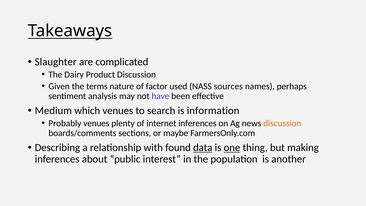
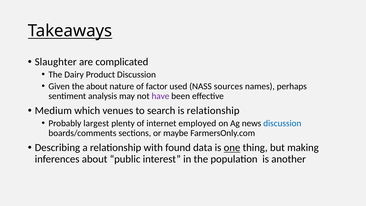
the terms: terms -> about (97, 86)
is information: information -> relationship (213, 111)
Probably venues: venues -> largest (96, 123)
internet inferences: inferences -> employed (197, 123)
discussion colour: orange -> blue (282, 123)
data underline: present -> none (203, 148)
